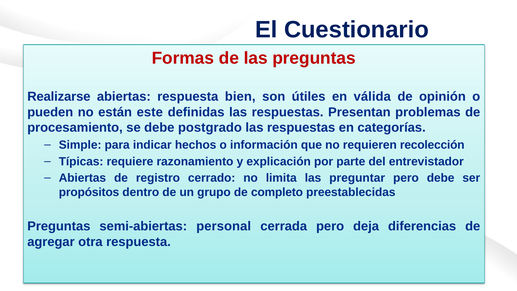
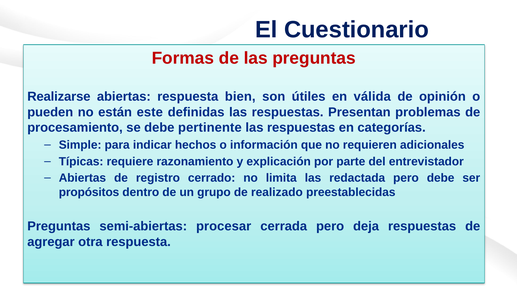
postgrado: postgrado -> pertinente (210, 128)
recolección: recolección -> adicionales (432, 145)
preguntar: preguntar -> redactada (357, 178)
completo: completo -> realizado (277, 192)
personal: personal -> procesar (224, 226)
deja diferencias: diferencias -> respuestas (422, 226)
